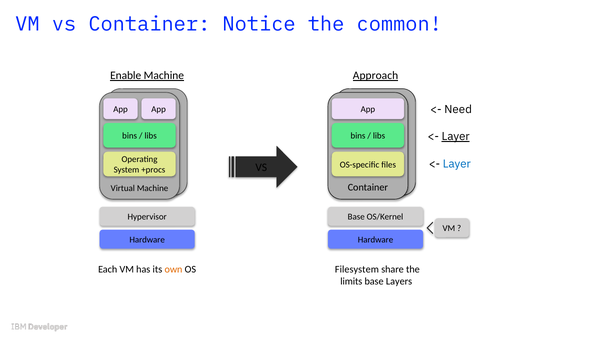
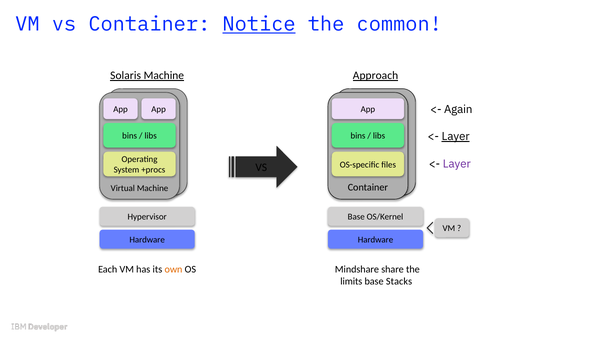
Notice underline: none -> present (259, 24)
Enable: Enable -> Solaris (126, 76)
Need: Need -> Again (458, 109)
Layer colour: blue -> purple (457, 164)
Filesystem: Filesystem -> Mindshare (357, 269)
Layers: Layers -> Stacks (399, 281)
